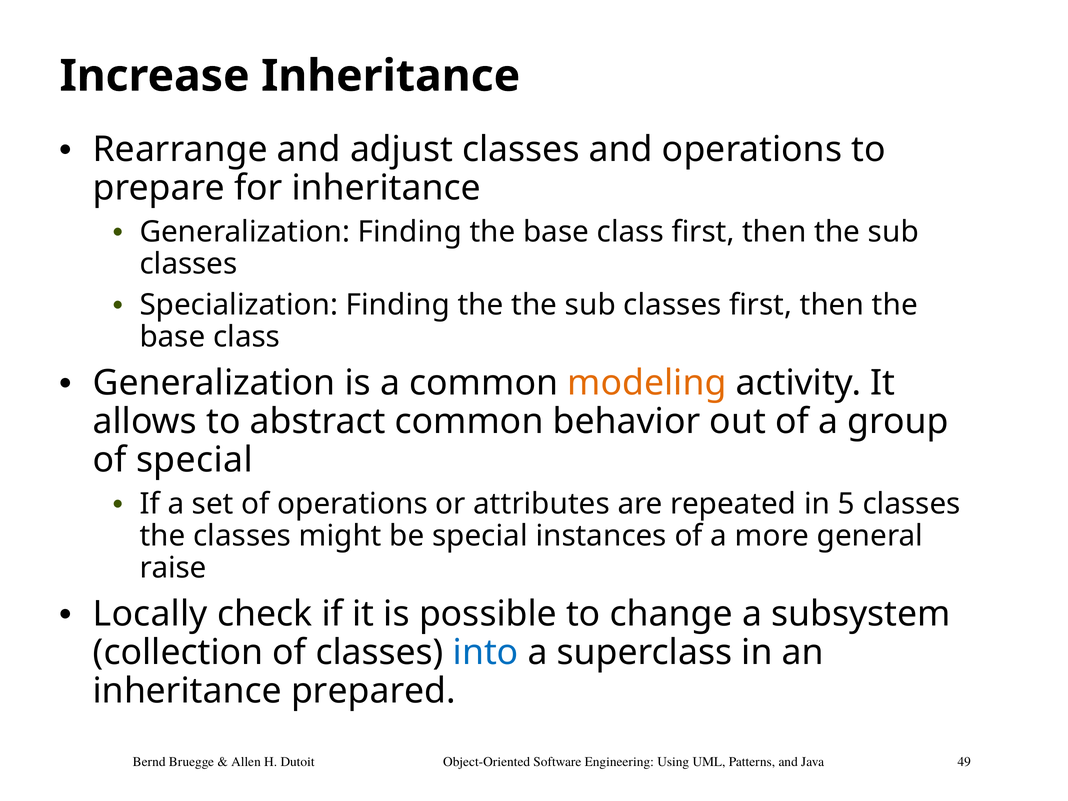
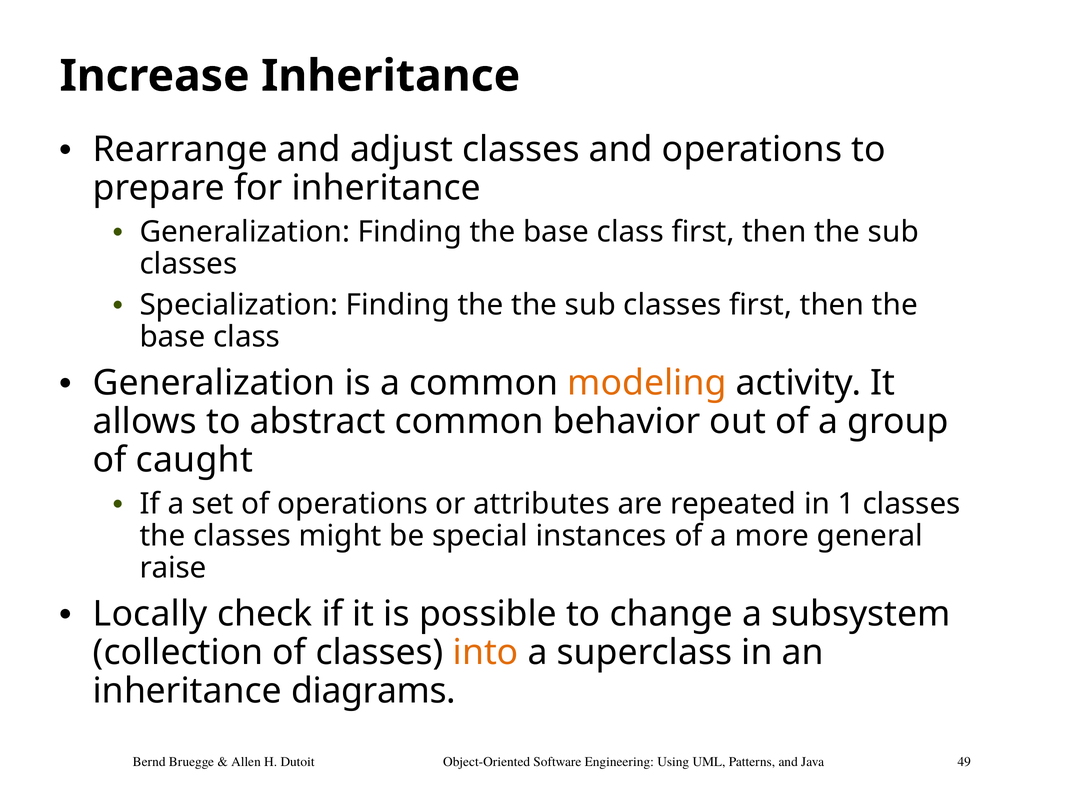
of special: special -> caught (194, 460)
5: 5 -> 1 (846, 504)
into colour: blue -> orange (486, 652)
prepared: prepared -> diagrams (374, 691)
